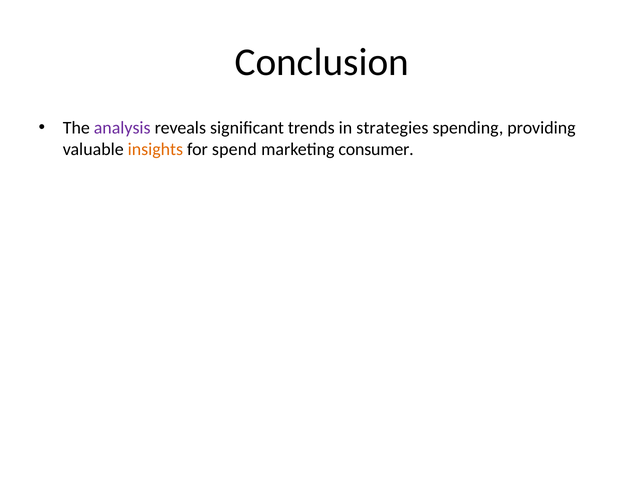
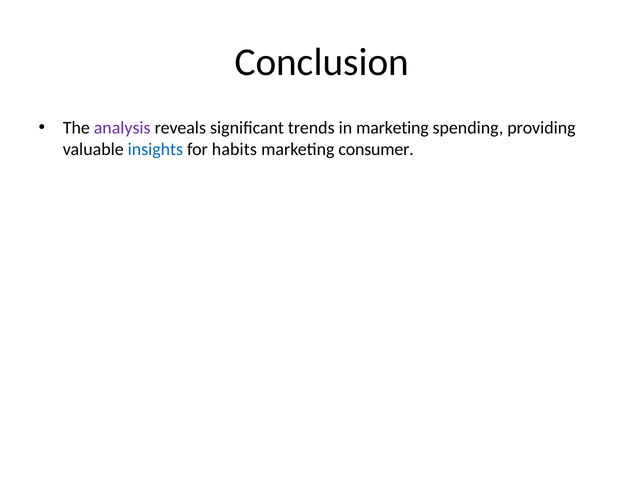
in strategies: strategies -> marketing (392, 128)
insights colour: orange -> blue (155, 149)
spend: spend -> habits (234, 149)
